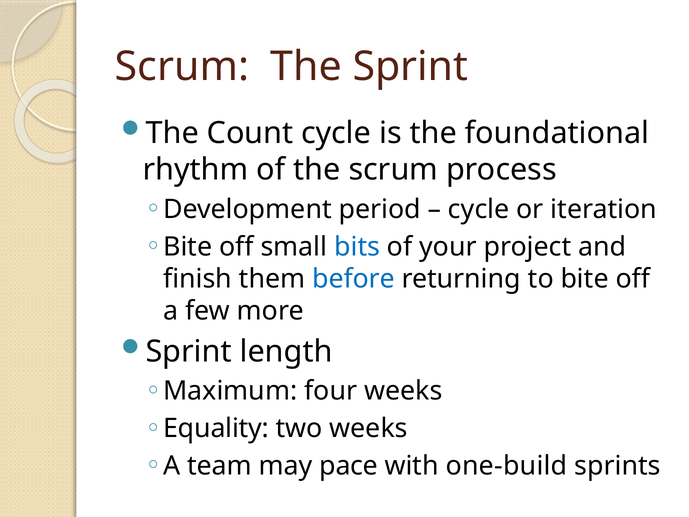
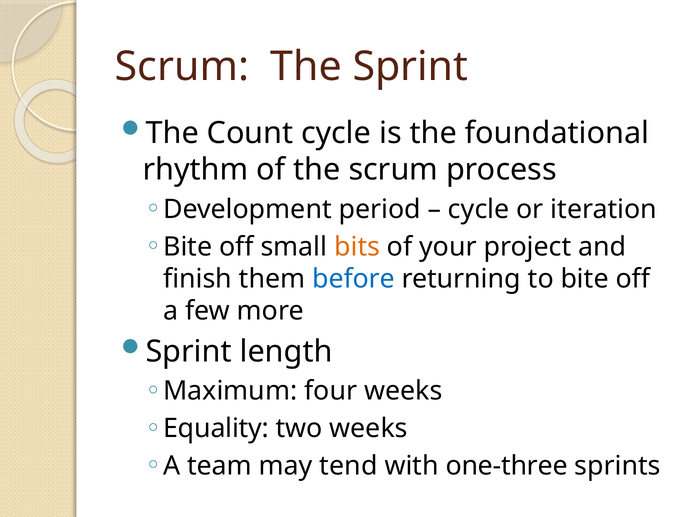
bits colour: blue -> orange (357, 247)
pace: pace -> tend (348, 466)
one-build: one-build -> one-three (507, 466)
